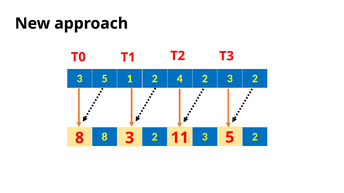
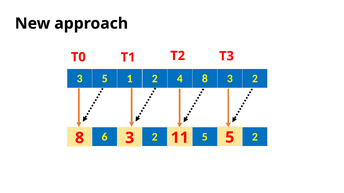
4 2: 2 -> 8 (205, 79)
8: 8 -> 6 (105, 137)
3: 3 -> 5 (205, 137)
